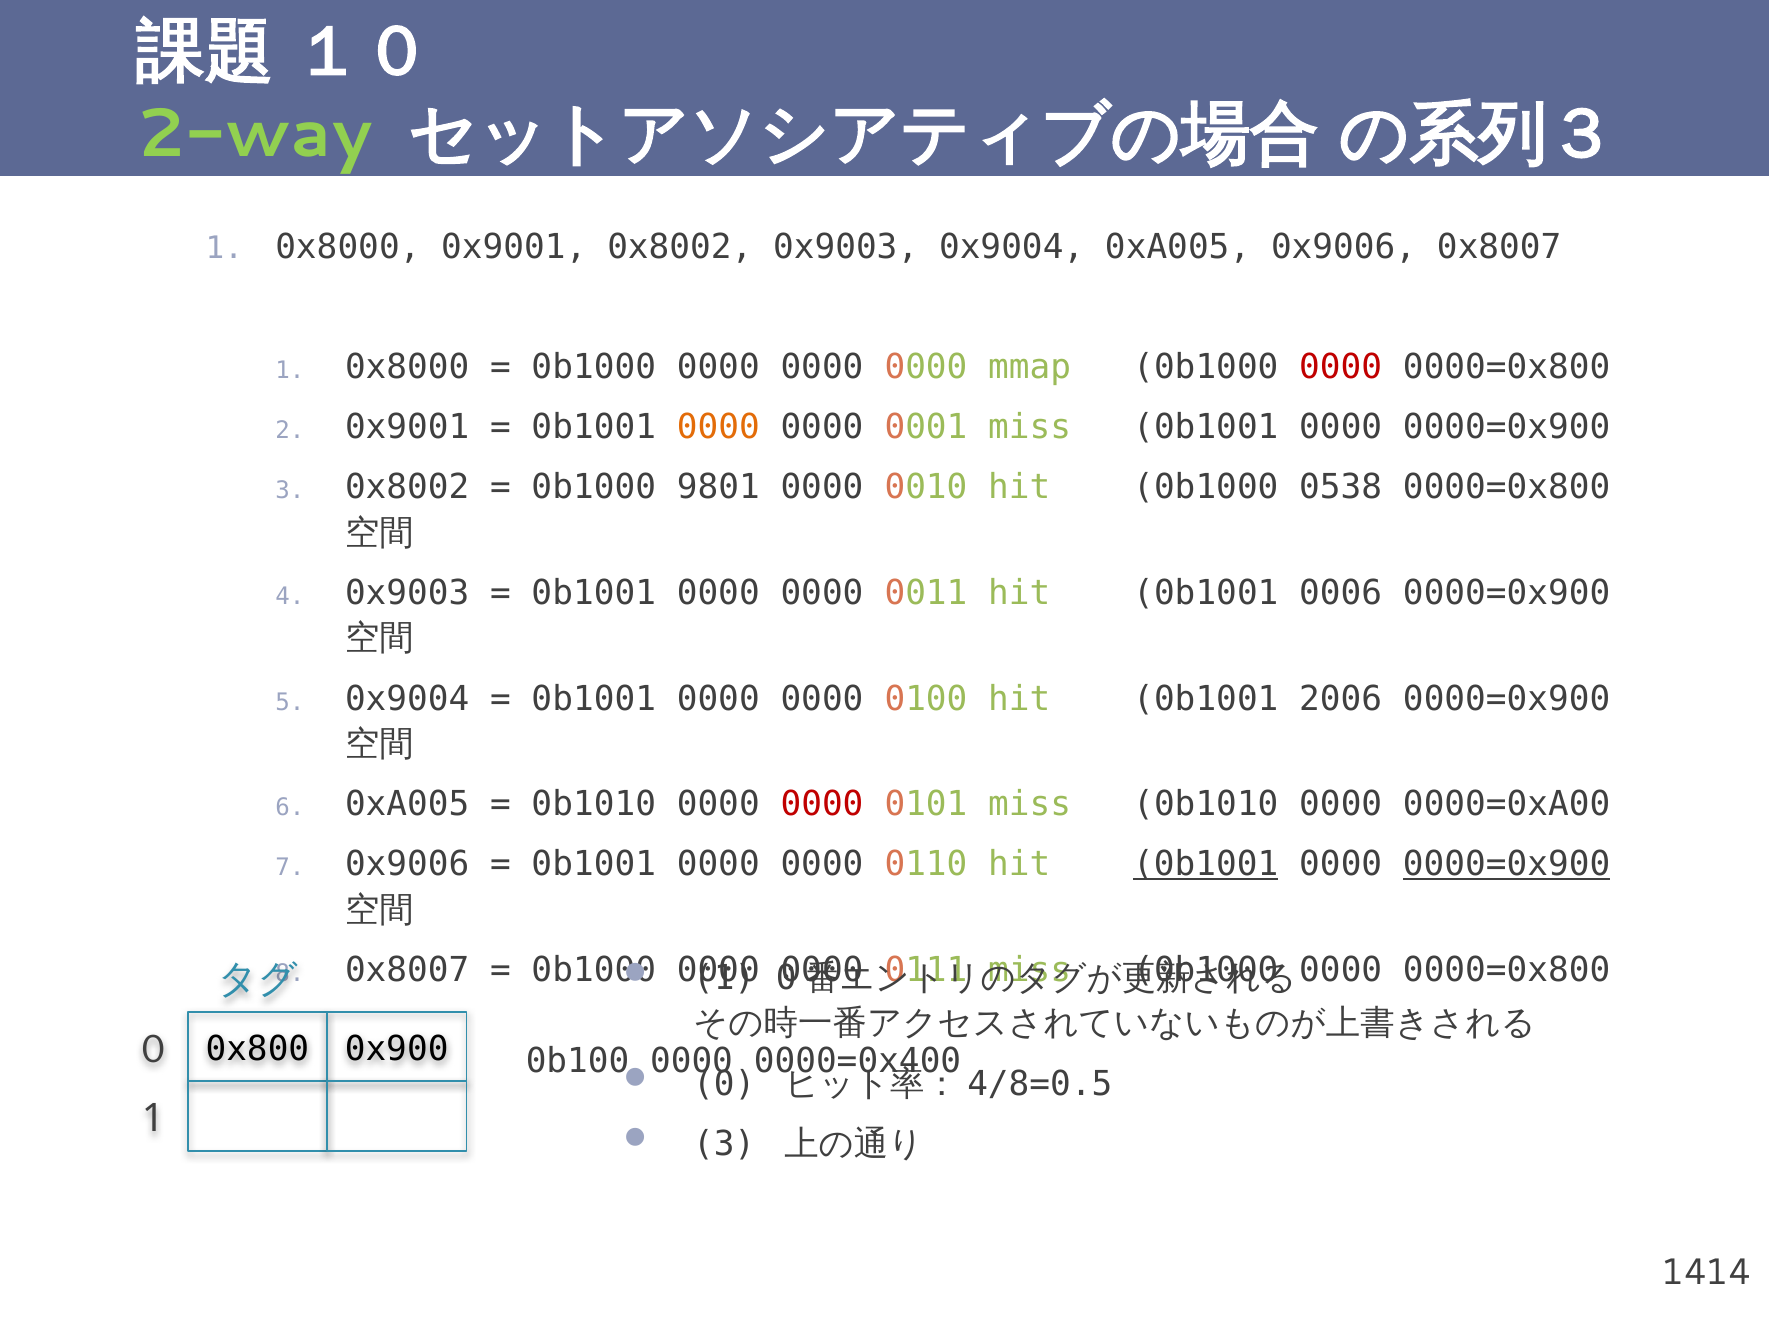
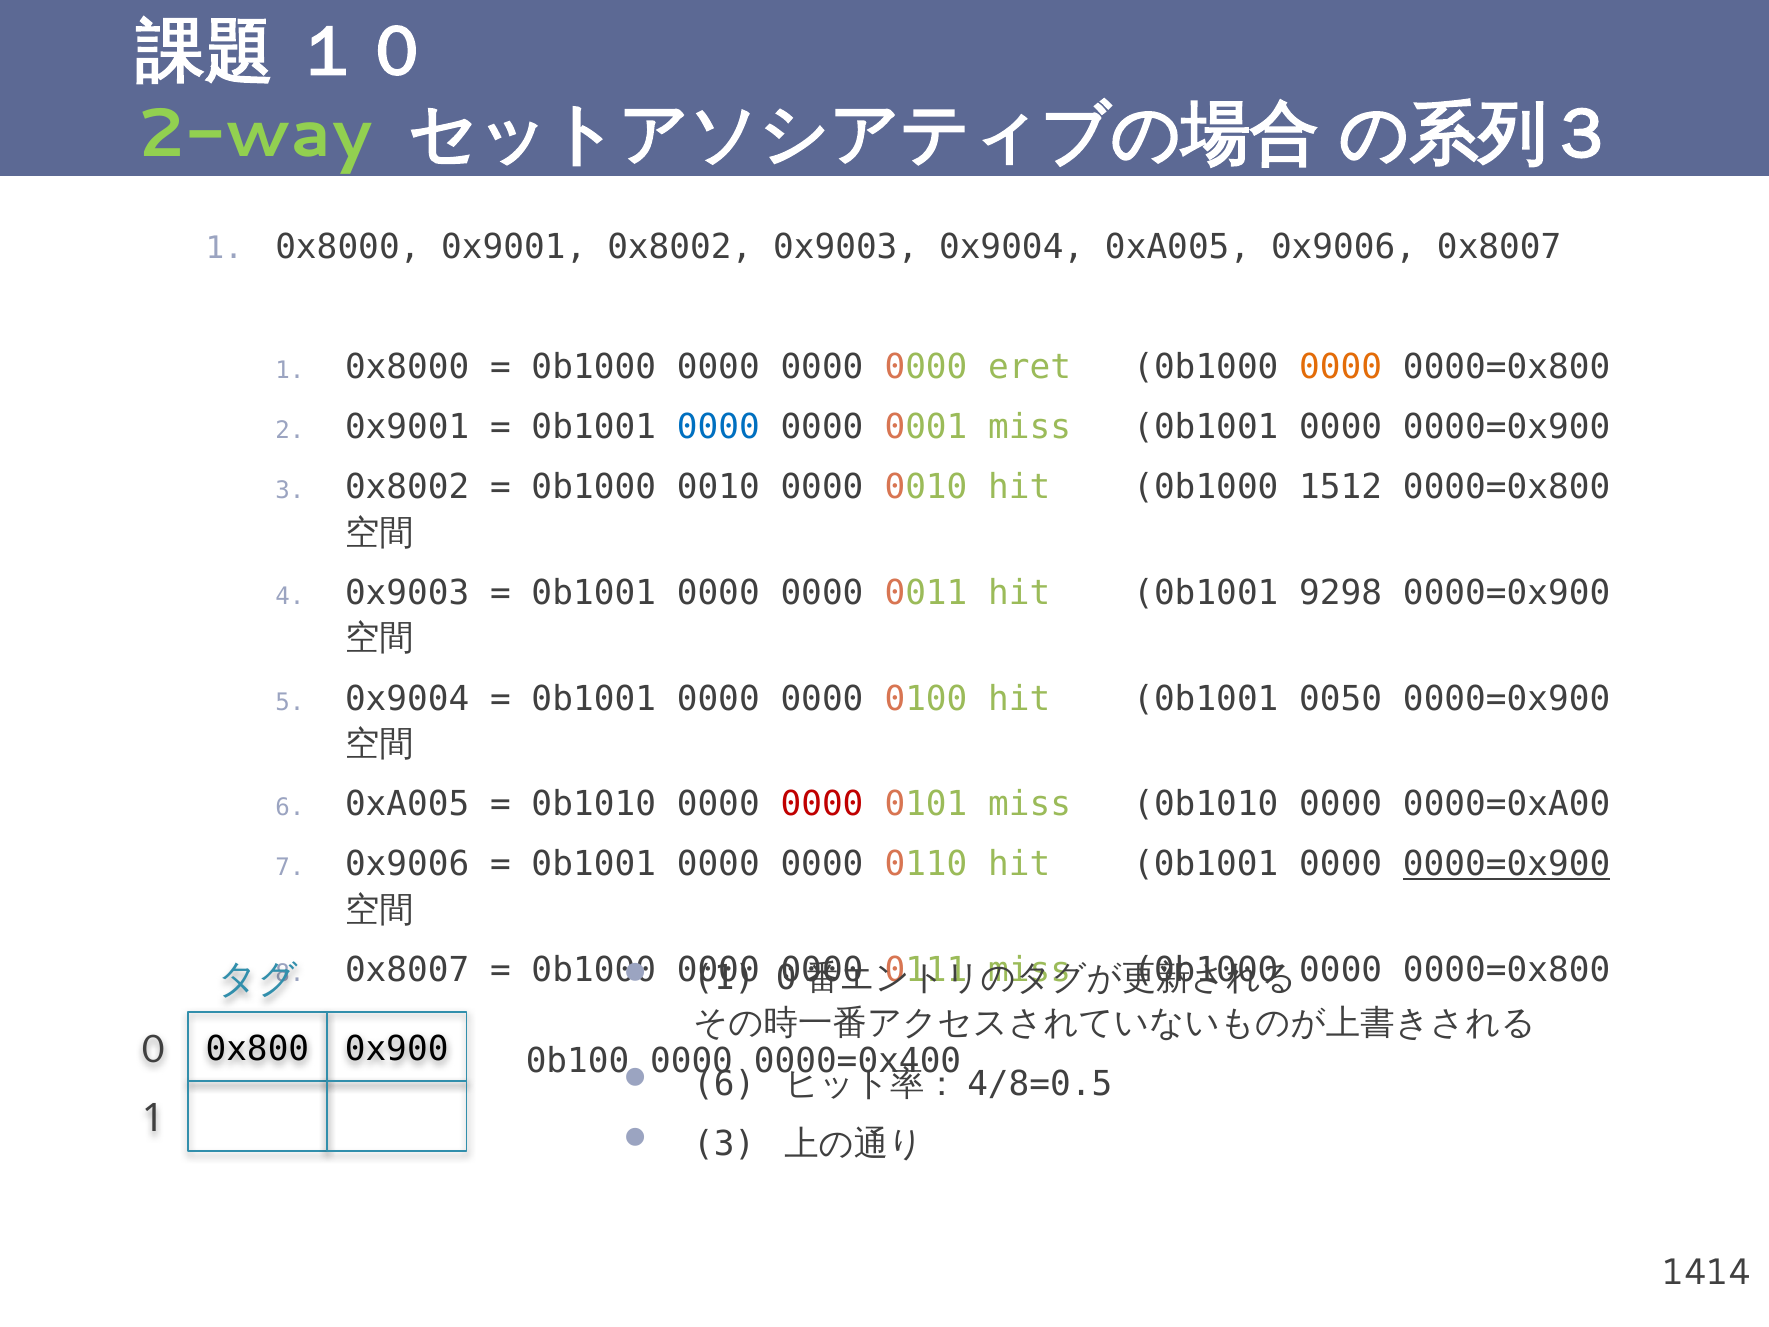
mmap: mmap -> eret (1030, 367)
0000 colour: red -> orange (1341, 367)
0000 colour: orange -> blue (718, 427)
0b1000 9801: 9801 -> 0010 (718, 487)
0538: 0538 -> 1512 (1341, 487)
0006: 0006 -> 9298 (1341, 593)
2006: 2006 -> 0050 (1341, 699)
0b1001 underline: present -> none (1206, 864)
0: 0 -> 6 (724, 1083)
